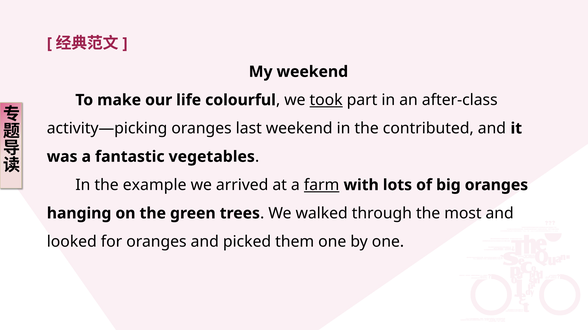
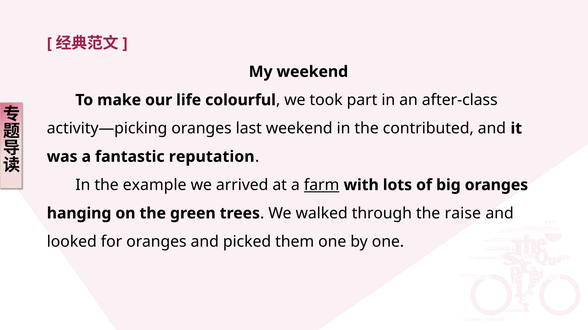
took underline: present -> none (326, 100)
vegetables: vegetables -> reputation (212, 156)
most: most -> raise (463, 213)
